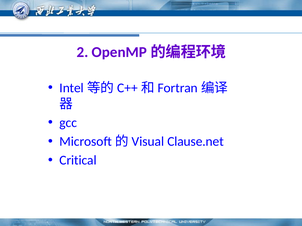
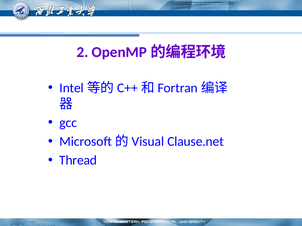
Critical: Critical -> Thread (78, 161)
